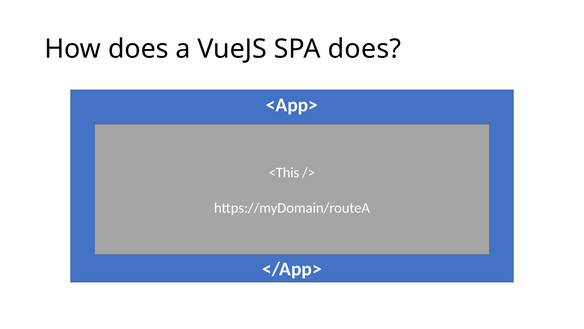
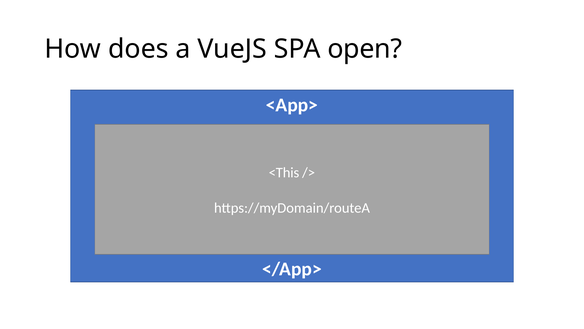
SPA does: does -> open (365, 49)
